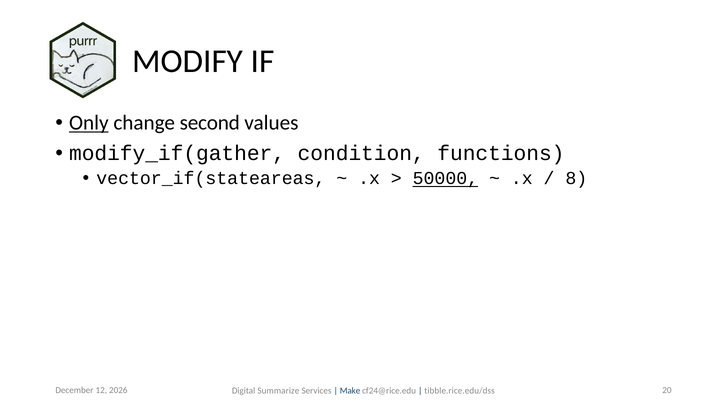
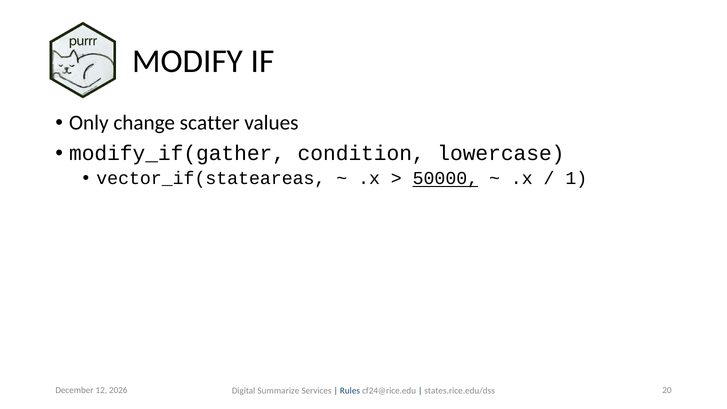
Only underline: present -> none (89, 123)
second: second -> scatter (210, 123)
functions: functions -> lowercase (501, 153)
8: 8 -> 1 (576, 178)
Make: Make -> Rules (350, 391)
tibble.rice.edu/dss: tibble.rice.edu/dss -> states.rice.edu/dss (460, 391)
